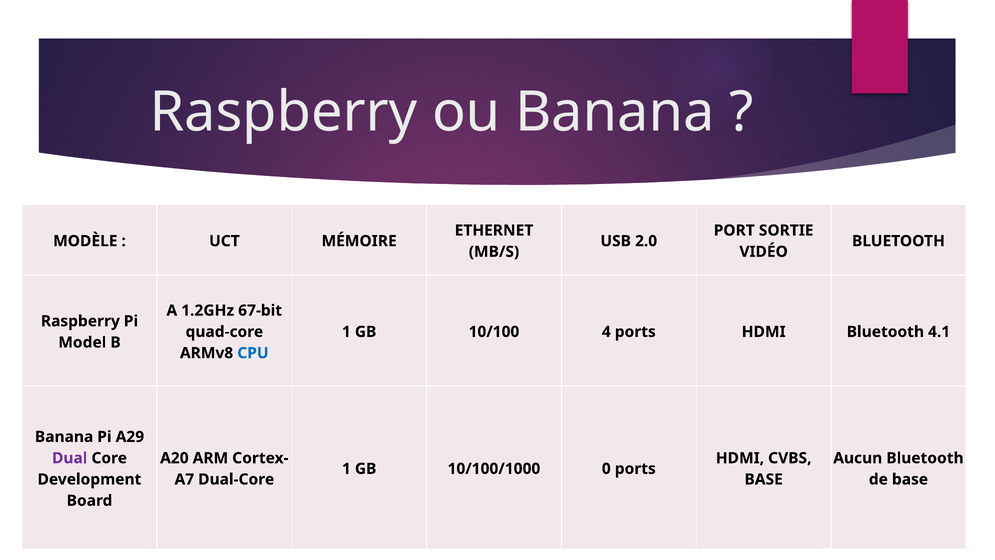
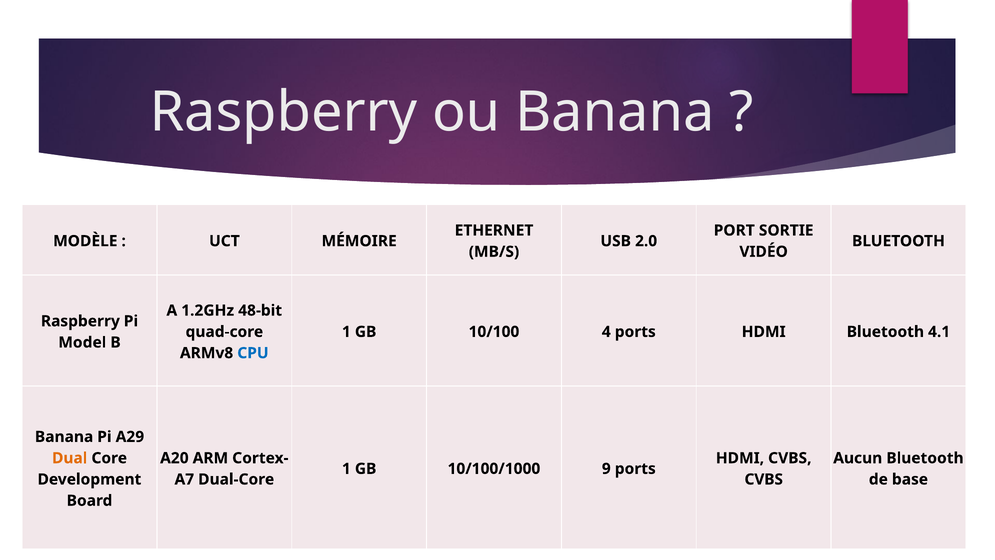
67-bit: 67-bit -> 48-bit (260, 310)
Dual colour: purple -> orange (70, 458)
0: 0 -> 9 (606, 469)
BASE: BASE -> CVBS (764, 479)
